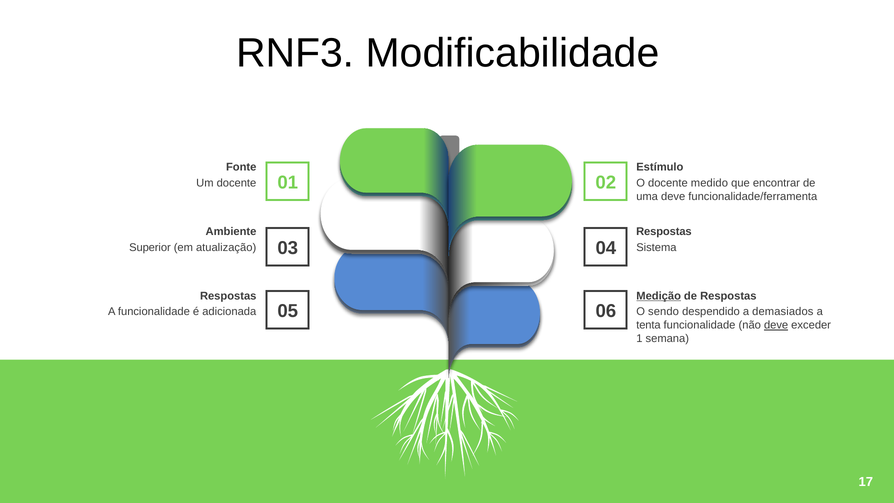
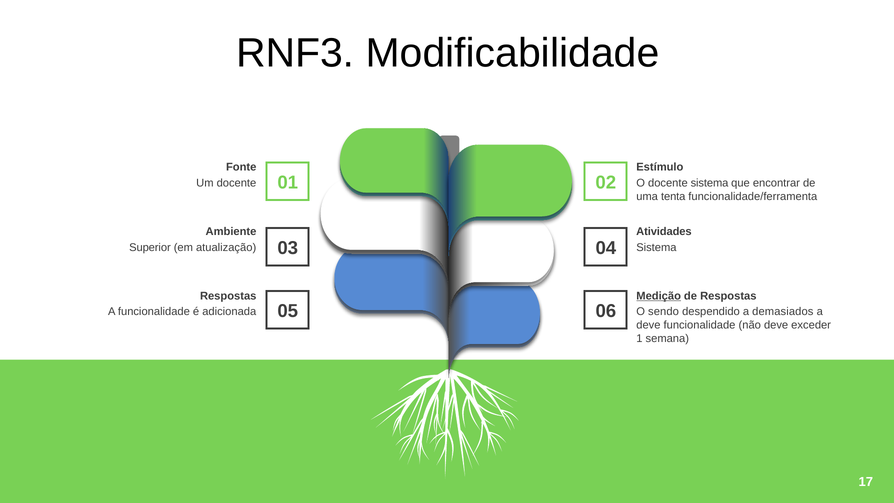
docente medido: medido -> sistema (710, 183)
uma deve: deve -> tenta (673, 197)
Respostas: Respostas -> Atividades (664, 231)
tenta: tenta -> deve (648, 325)
deve underline: present -> none (776, 325)
